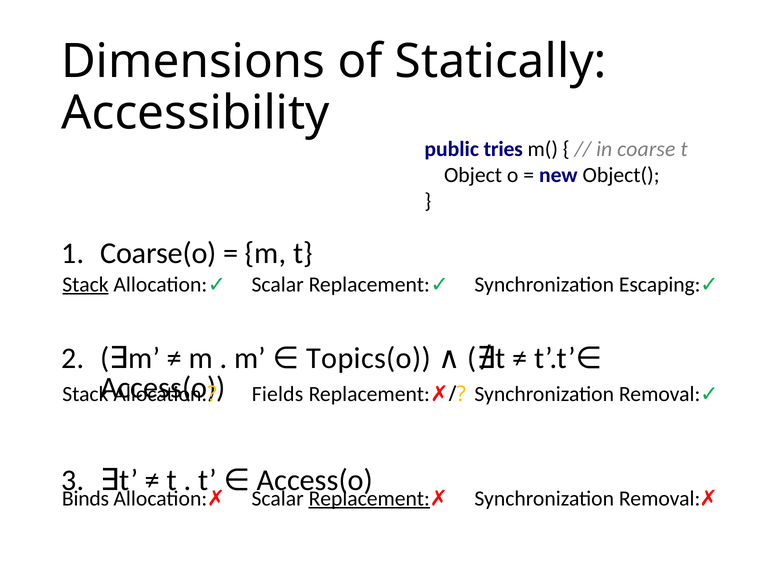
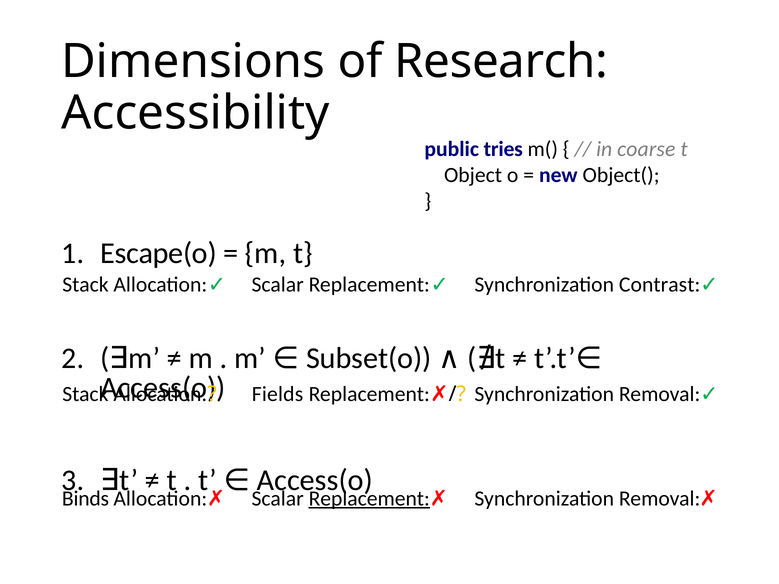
Statically: Statically -> Research (501, 62)
Coarse(o: Coarse(o -> Escape(o (158, 253)
Stack underline: present -> none (85, 284)
Escaping: Escaping -> Contrast (660, 284)
Topics(o: Topics(o -> Subset(o (369, 358)
